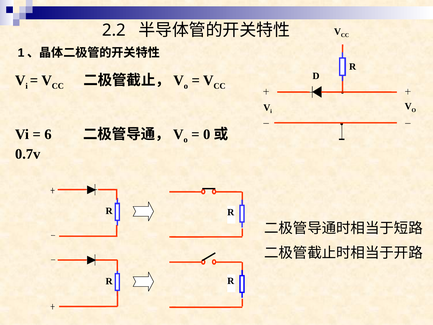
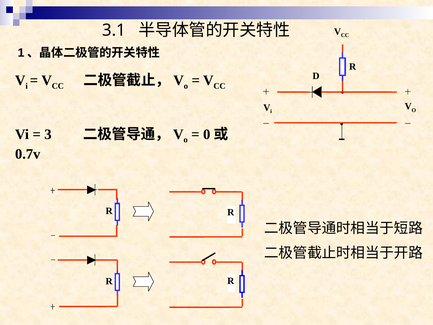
2.2: 2.2 -> 3.1 (114, 30)
6: 6 -> 3 (48, 134)
